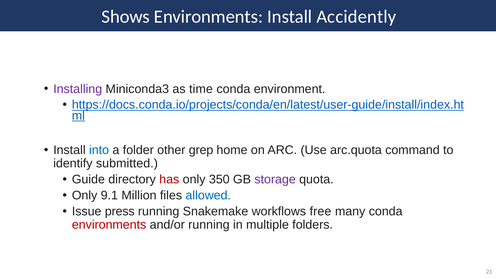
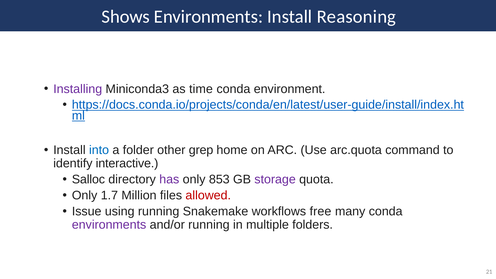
Accidently: Accidently -> Reasoning (356, 17)
submitted: submitted -> interactive (127, 164)
Guide: Guide -> Salloc (88, 179)
has colour: red -> purple (169, 179)
350: 350 -> 853 (219, 179)
9.1: 9.1 -> 1.7 (109, 195)
allowed colour: blue -> red (208, 195)
press: press -> using (120, 211)
environments colour: red -> purple (109, 225)
